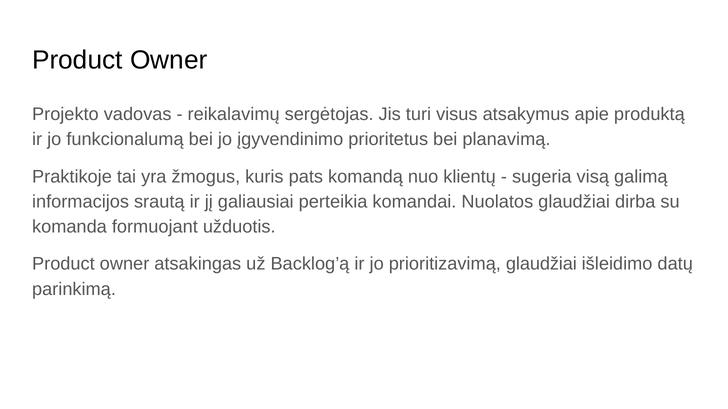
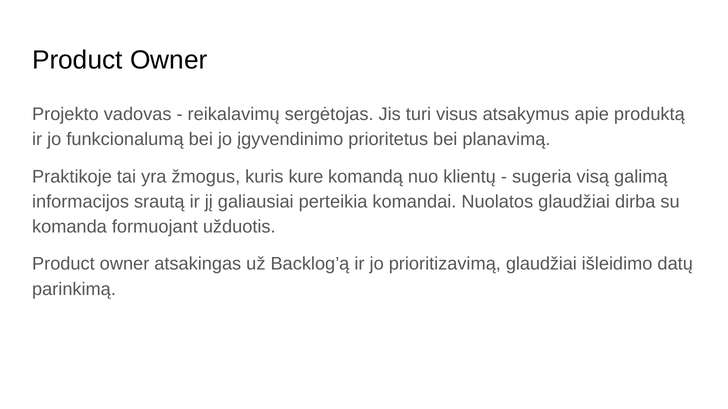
pats: pats -> kure (306, 177)
